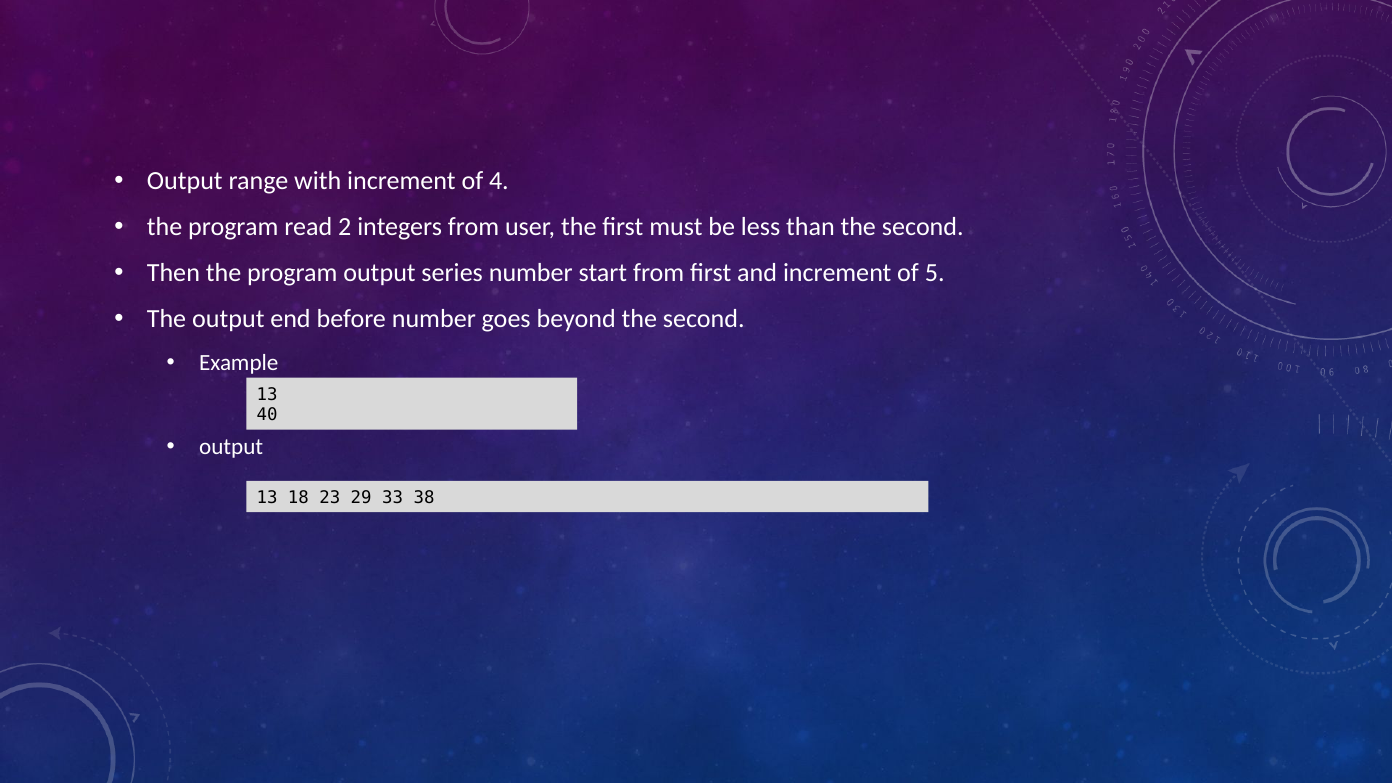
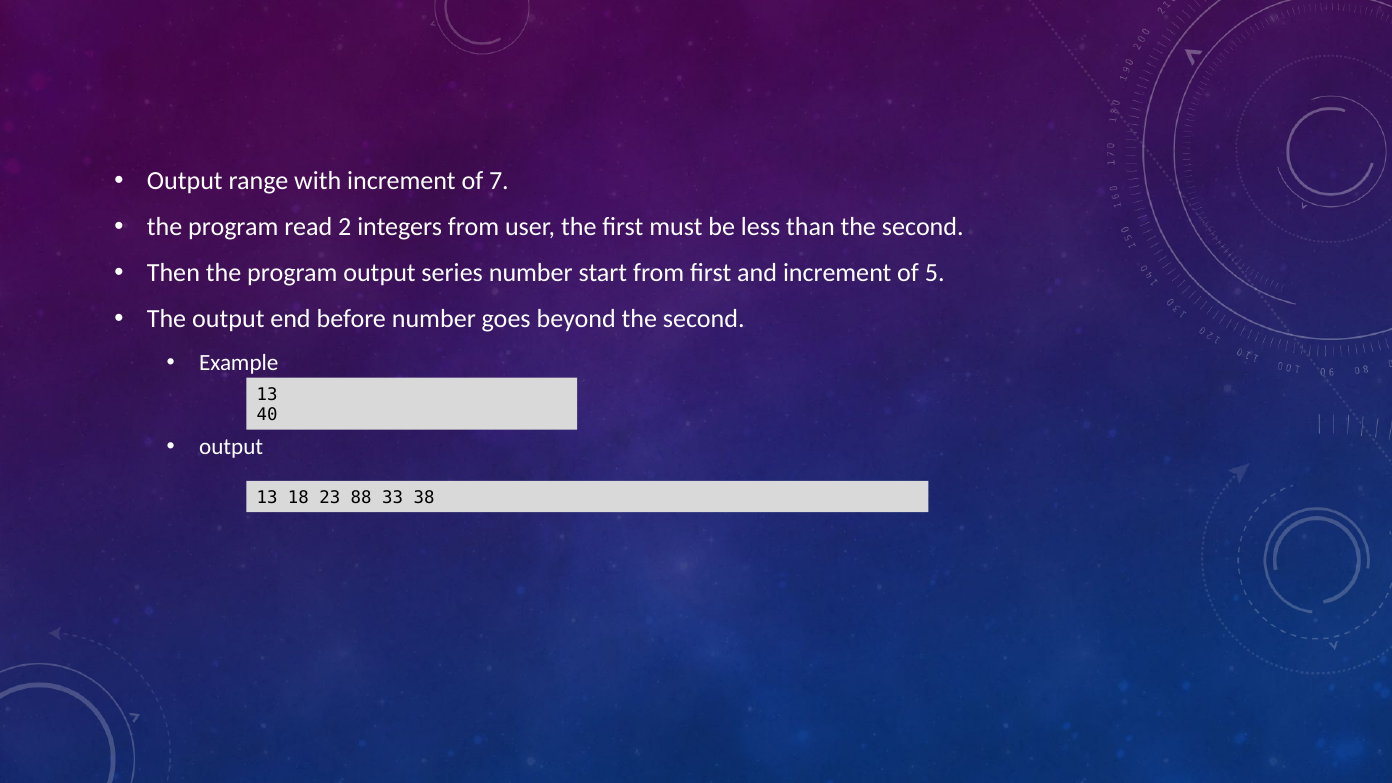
4: 4 -> 7 (499, 181)
29: 29 -> 88 (361, 498)
